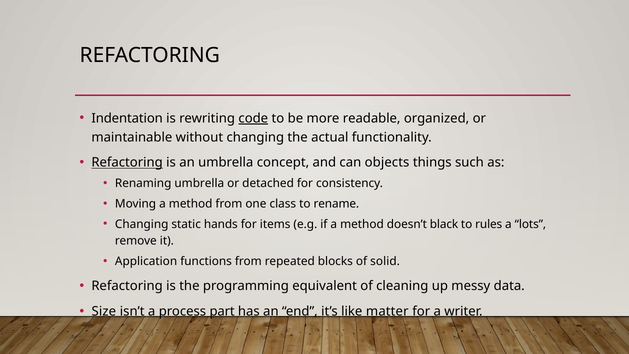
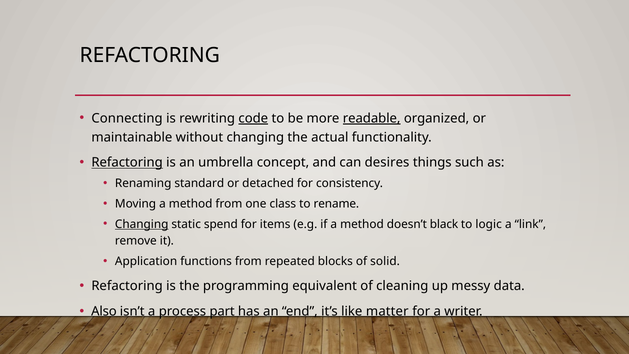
Indentation: Indentation -> Connecting (127, 118)
readable underline: none -> present (372, 118)
objects: objects -> desires (387, 163)
Renaming umbrella: umbrella -> standard (199, 184)
Changing underline: none -> present (142, 224)
hands: hands -> spend (221, 224)
rules: rules -> logic (489, 224)
lots: lots -> link (530, 224)
Size: Size -> Also (104, 311)
